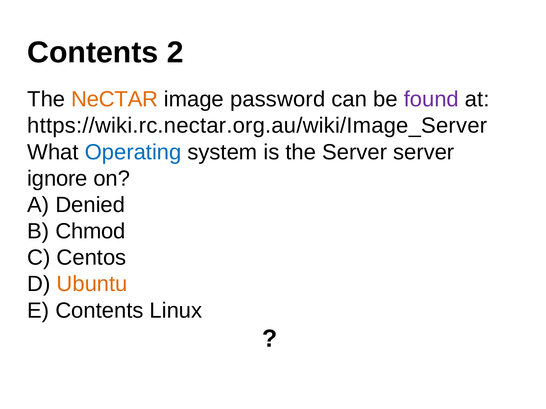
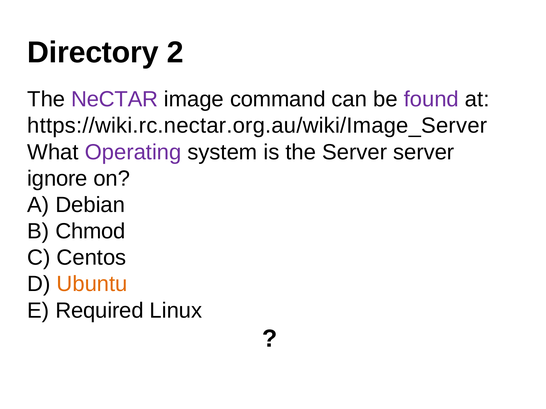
Contents: Contents -> Directory (93, 53)
NeCTAR colour: orange -> purple (115, 99)
password: password -> command (278, 99)
Operating colour: blue -> purple (133, 152)
Denied: Denied -> Debian (90, 205)
Contents: Contents -> Required (100, 311)
